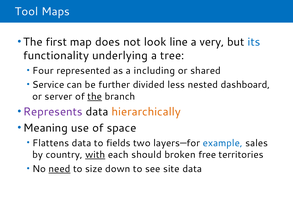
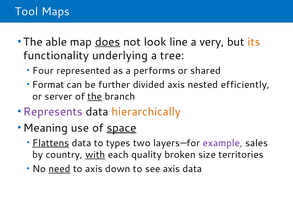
first: first -> able (56, 42)
does underline: none -> present (108, 42)
its colour: blue -> orange (254, 42)
including: including -> performs (154, 71)
Service: Service -> Format (48, 85)
divided less: less -> axis (176, 85)
dashboard: dashboard -> efficiently (245, 85)
space underline: none -> present (122, 128)
Flattens underline: none -> present (51, 143)
fields: fields -> types (118, 143)
example colour: blue -> purple (223, 143)
should: should -> quality (147, 155)
free: free -> size (207, 155)
to size: size -> axis (94, 169)
see site: site -> axis (171, 169)
